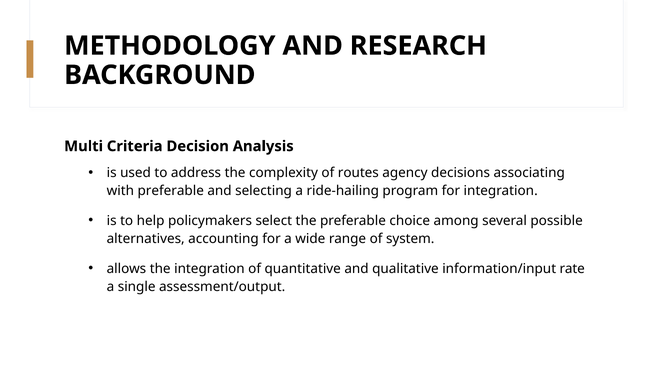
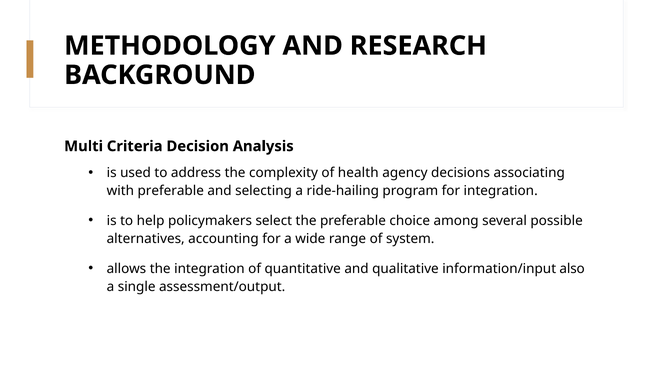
routes: routes -> health (358, 173)
rate: rate -> also (572, 268)
